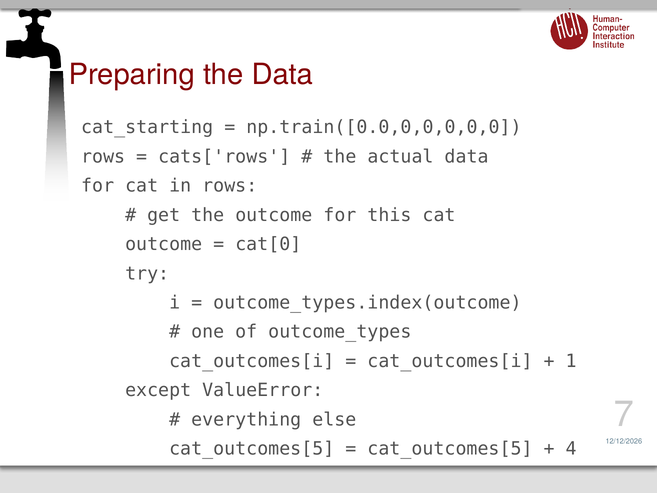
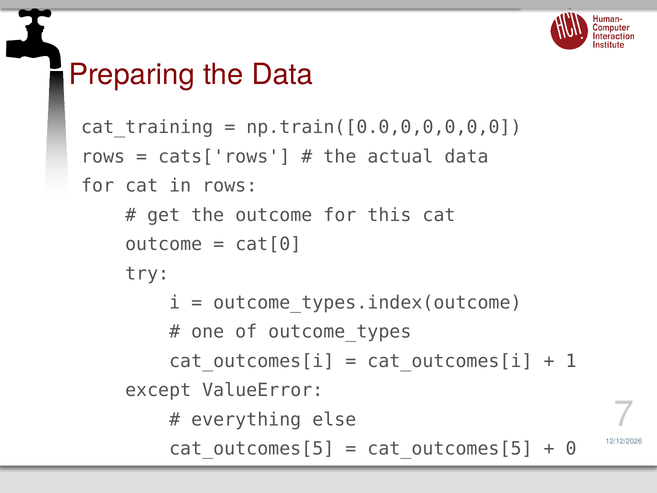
cat_starting: cat_starting -> cat_training (147, 127)
4: 4 -> 0 (571, 449)
